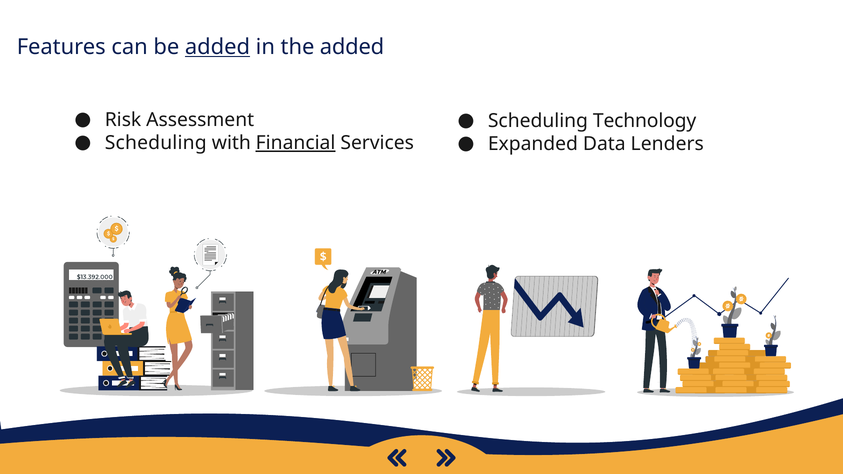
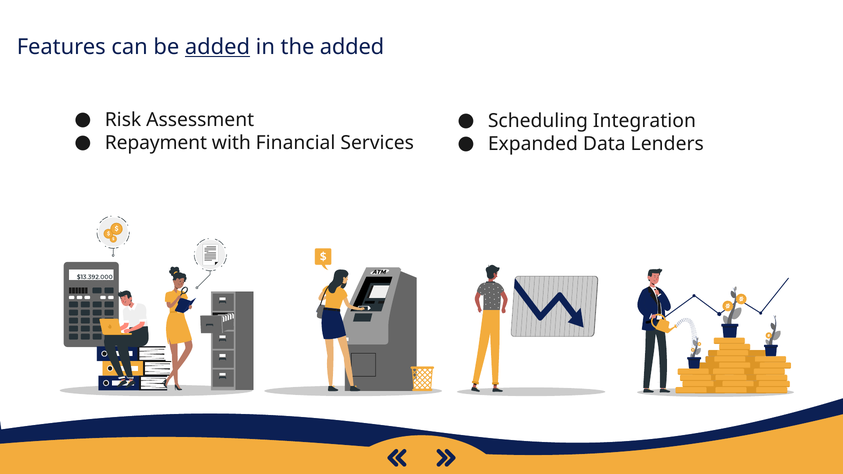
Technology: Technology -> Integration (644, 121)
Scheduling: Scheduling -> Repayment (156, 143)
Financial underline: present -> none (296, 143)
